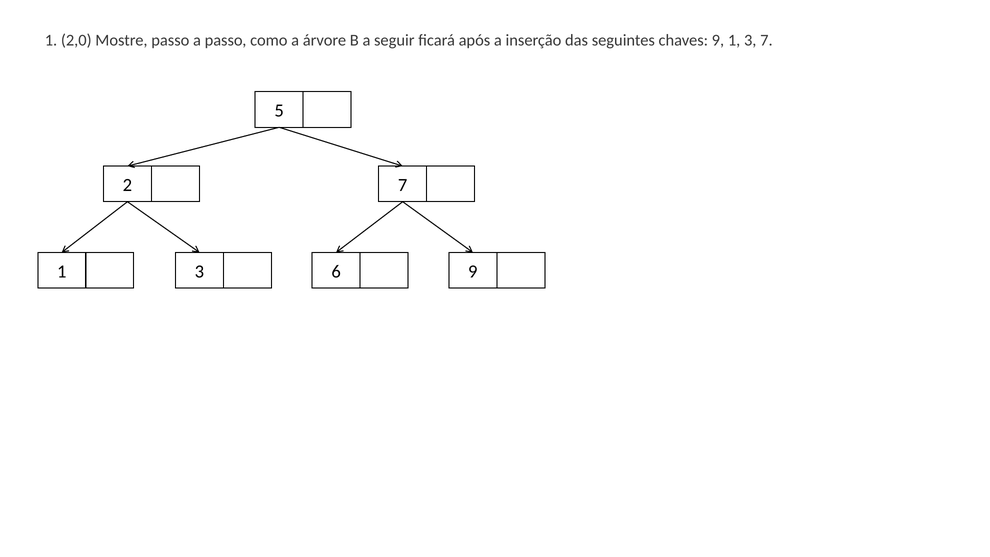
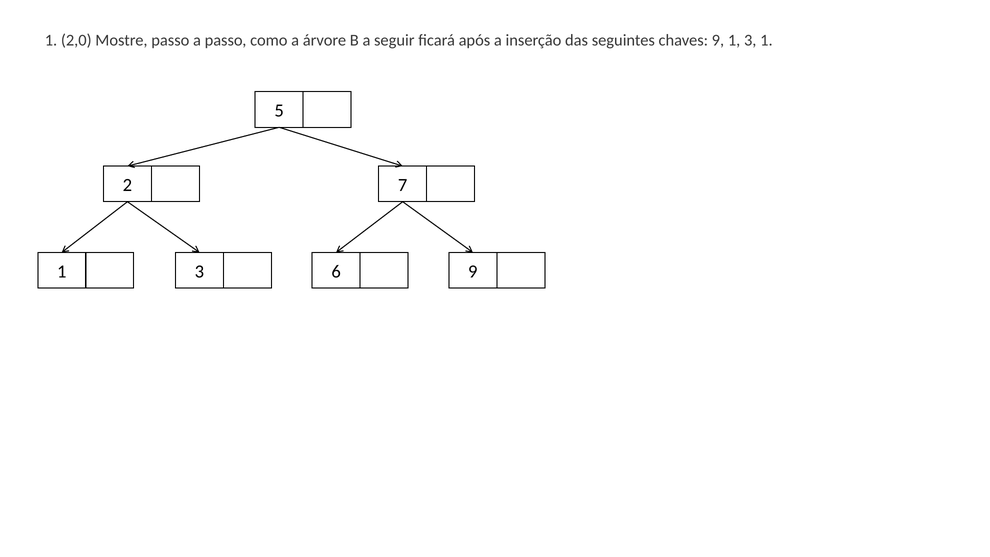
3 7: 7 -> 1 (766, 40)
